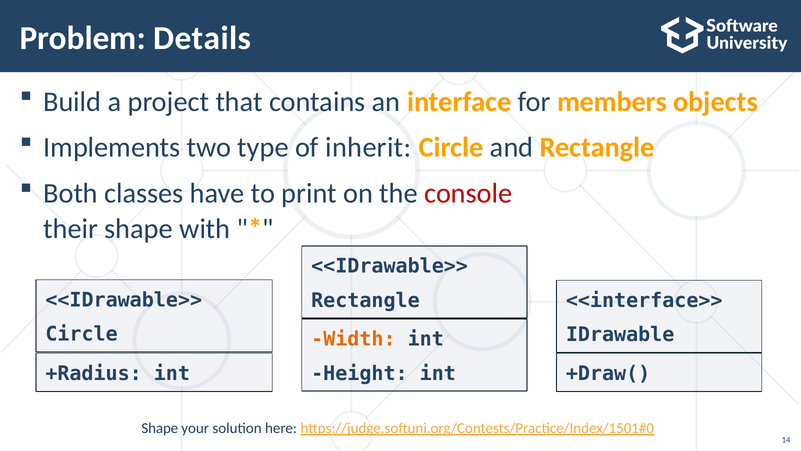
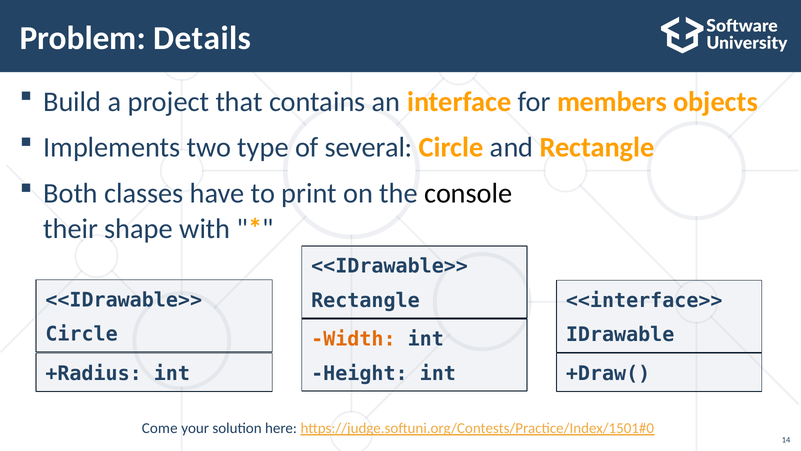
inherit: inherit -> several (369, 147)
console colour: red -> black (468, 193)
Shape: Shape -> Come (160, 428)
